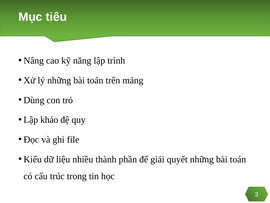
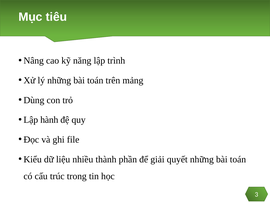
khảo: khảo -> hành (49, 120)
